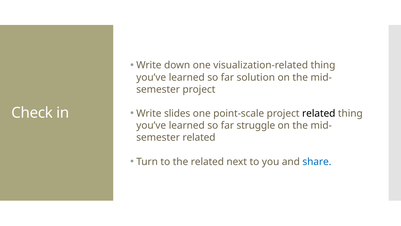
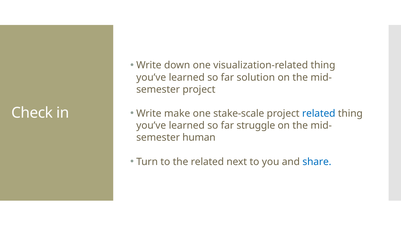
slides: slides -> make (177, 113)
point-scale: point-scale -> stake-scale (239, 113)
related colour: black -> blue (319, 113)
related: related -> human (199, 137)
